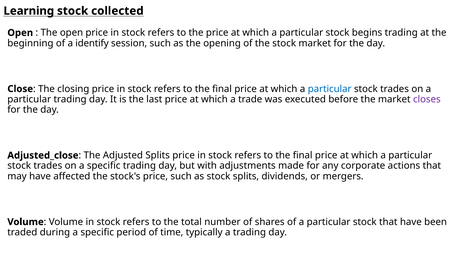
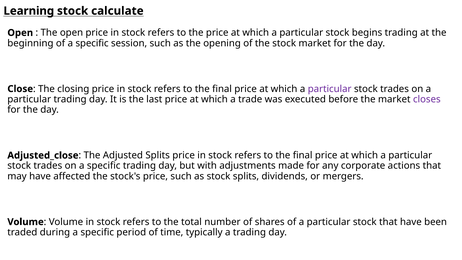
collected: collected -> calculate (117, 11)
of a identify: identify -> specific (92, 43)
particular colour: blue -> purple (330, 89)
